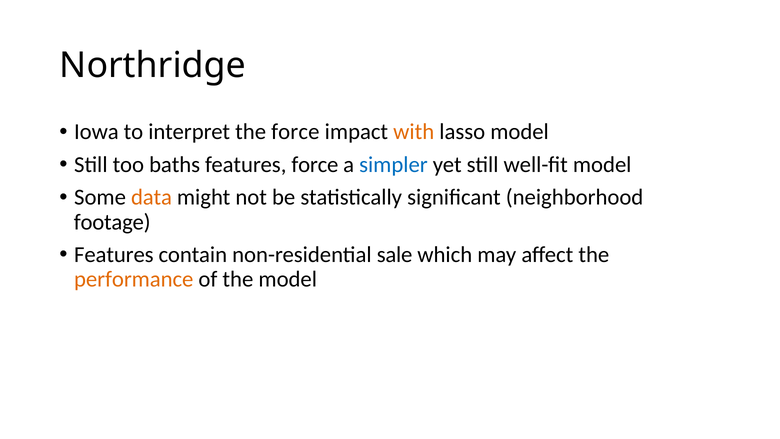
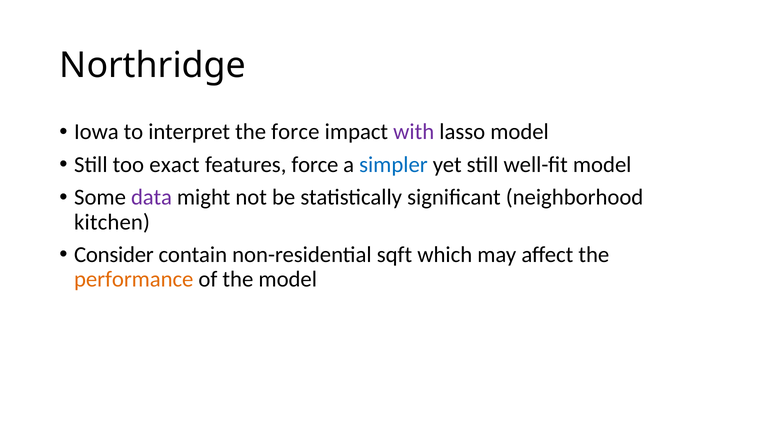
with colour: orange -> purple (414, 132)
baths: baths -> exact (174, 165)
data colour: orange -> purple (151, 197)
footage: footage -> kitchen (112, 222)
Features: Features -> Consider (114, 255)
sale: sale -> sqft (394, 255)
